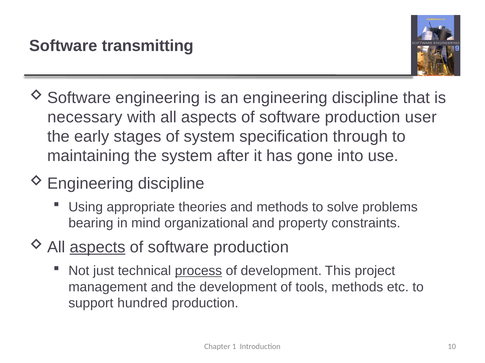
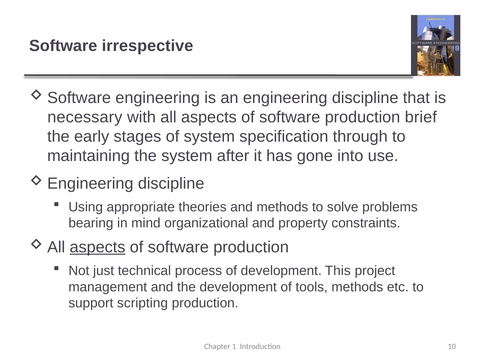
transmitting: transmitting -> irrespective (148, 46)
user: user -> brief (421, 117)
process underline: present -> none (198, 271)
hundred: hundred -> scripting (143, 304)
